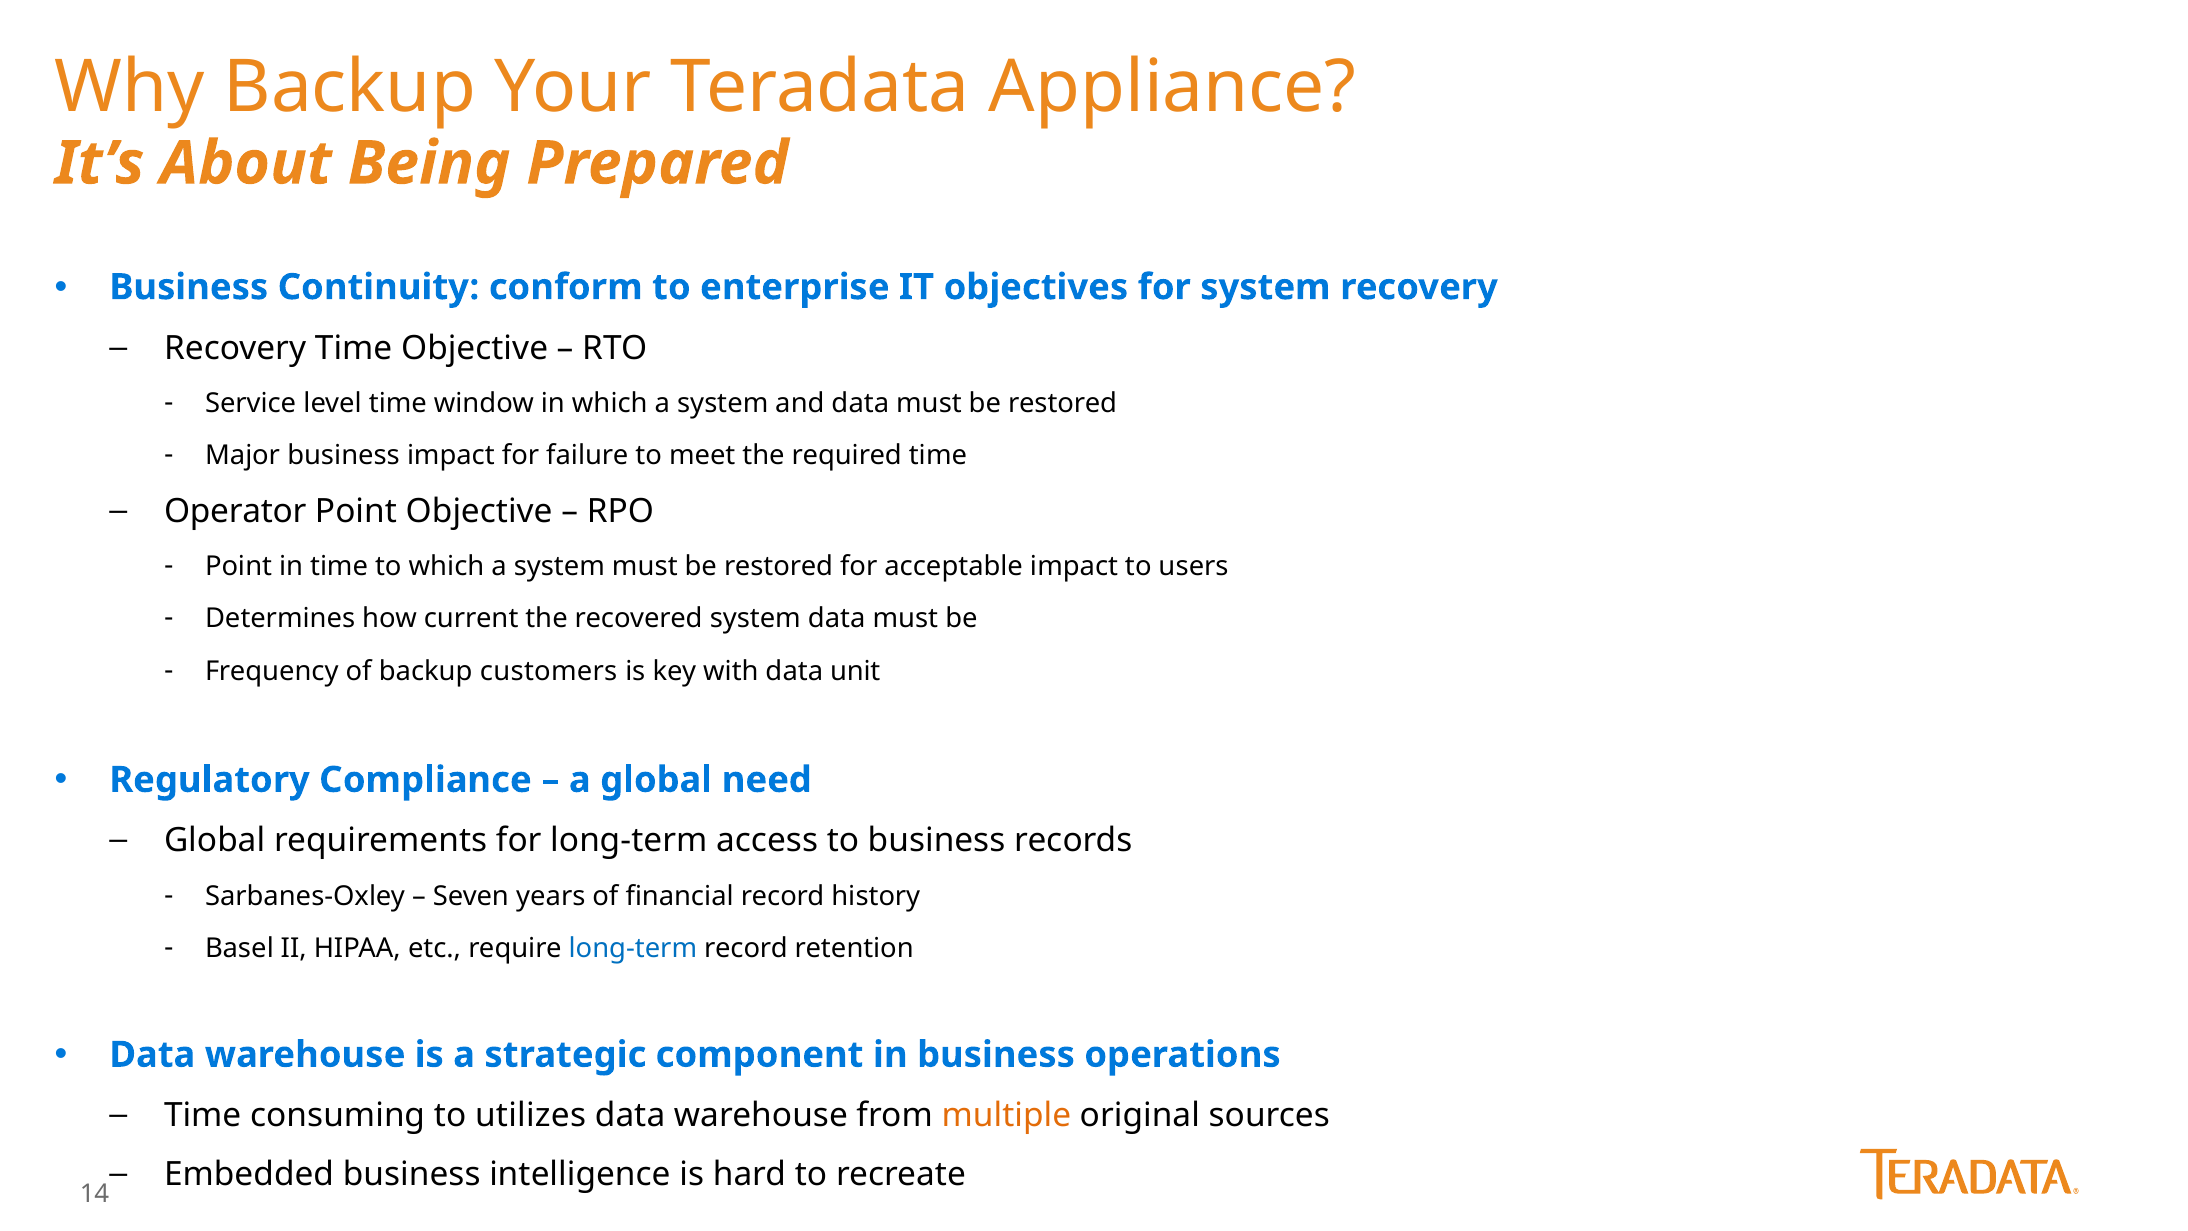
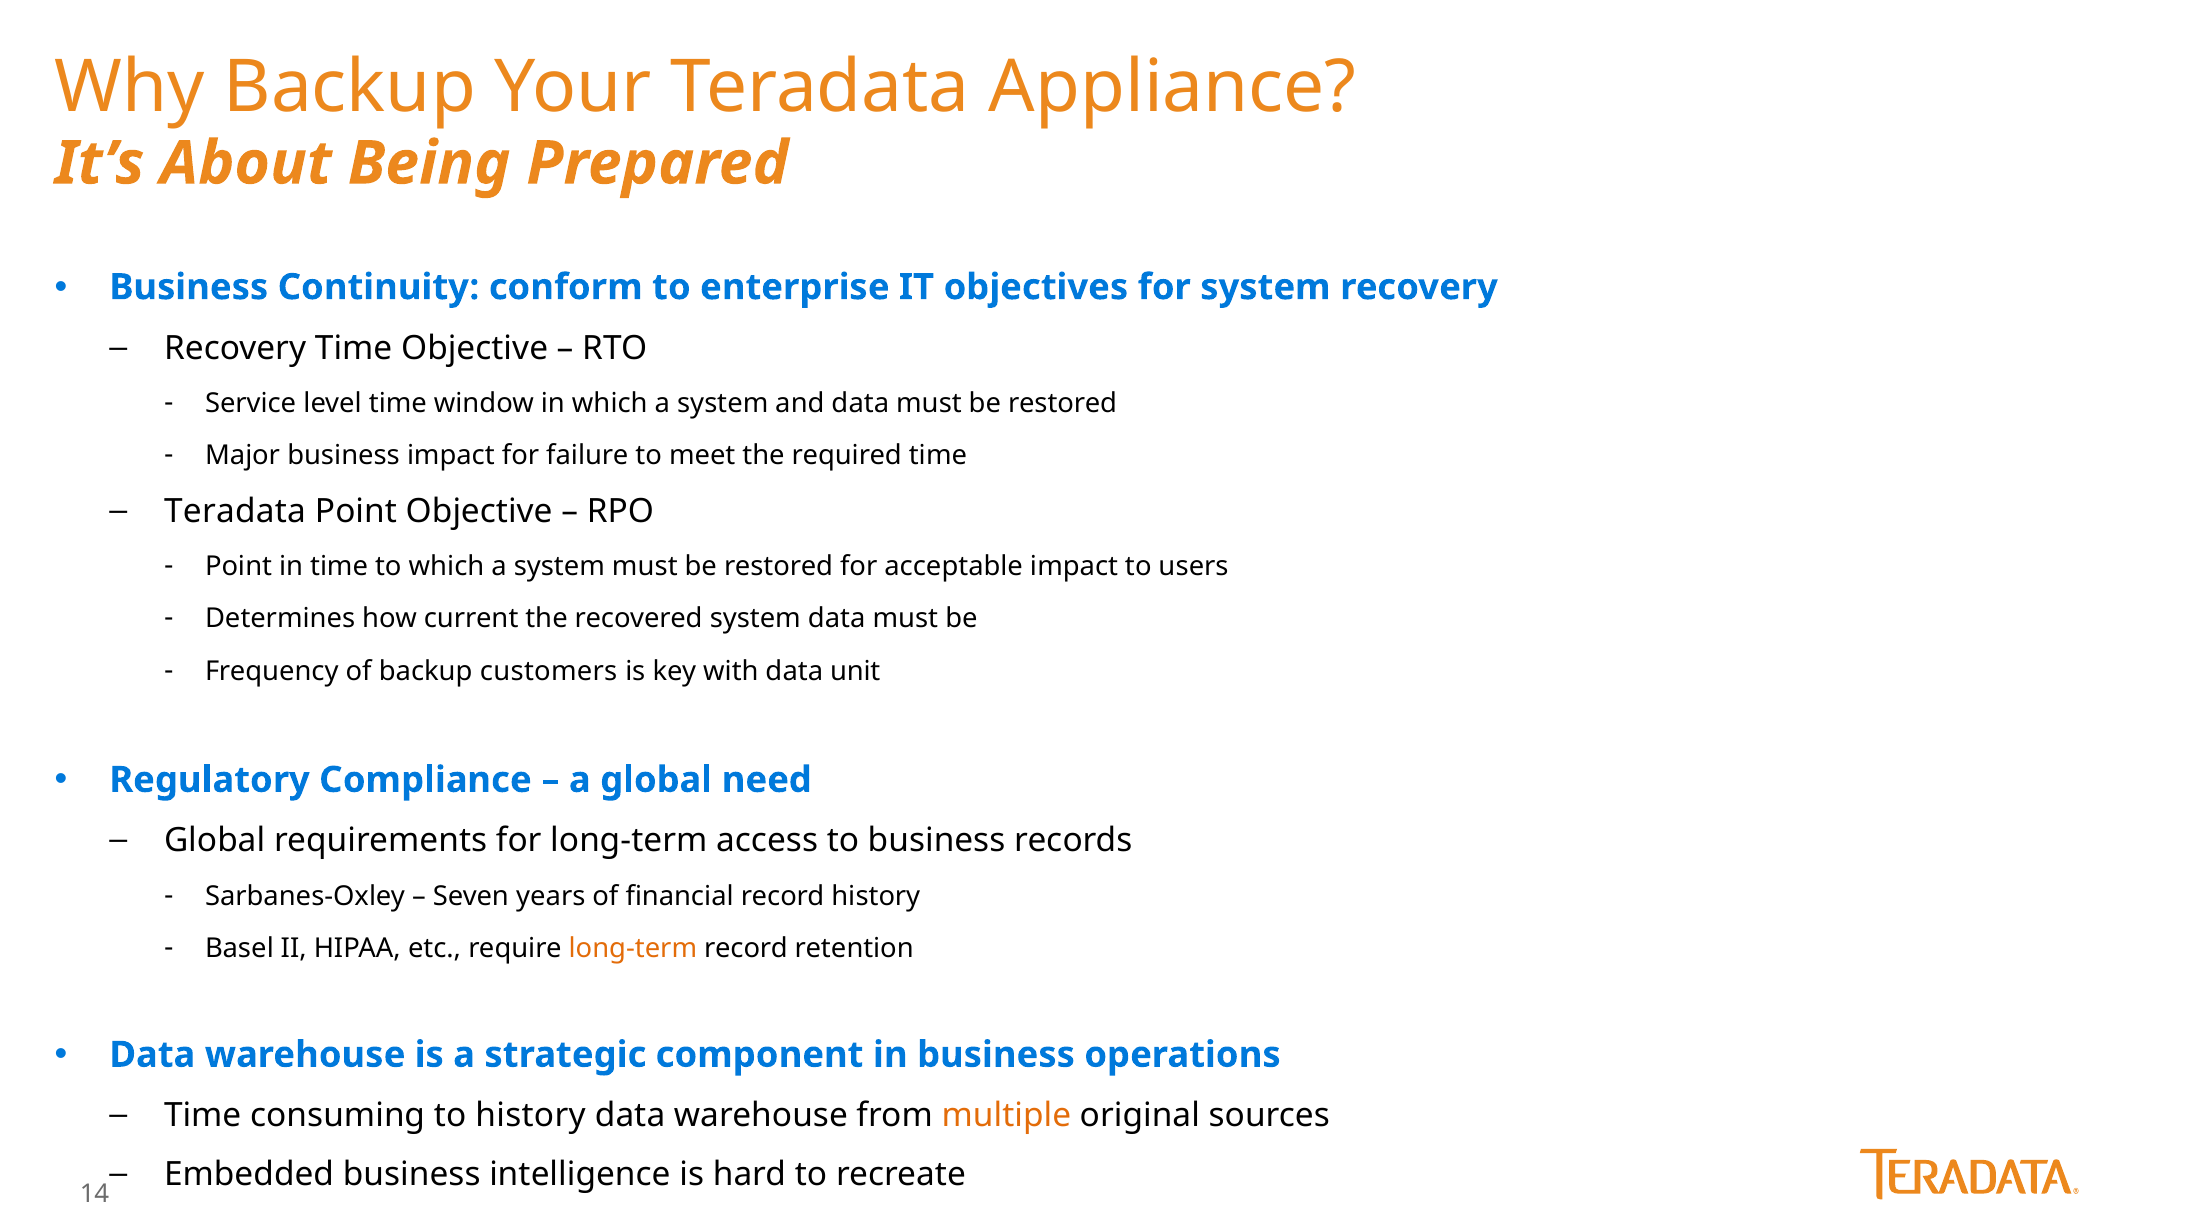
Operator: Operator -> Teradata (235, 511)
long-term colour: blue -> orange (633, 949)
to utilizes: utilizes -> history (531, 1116)
